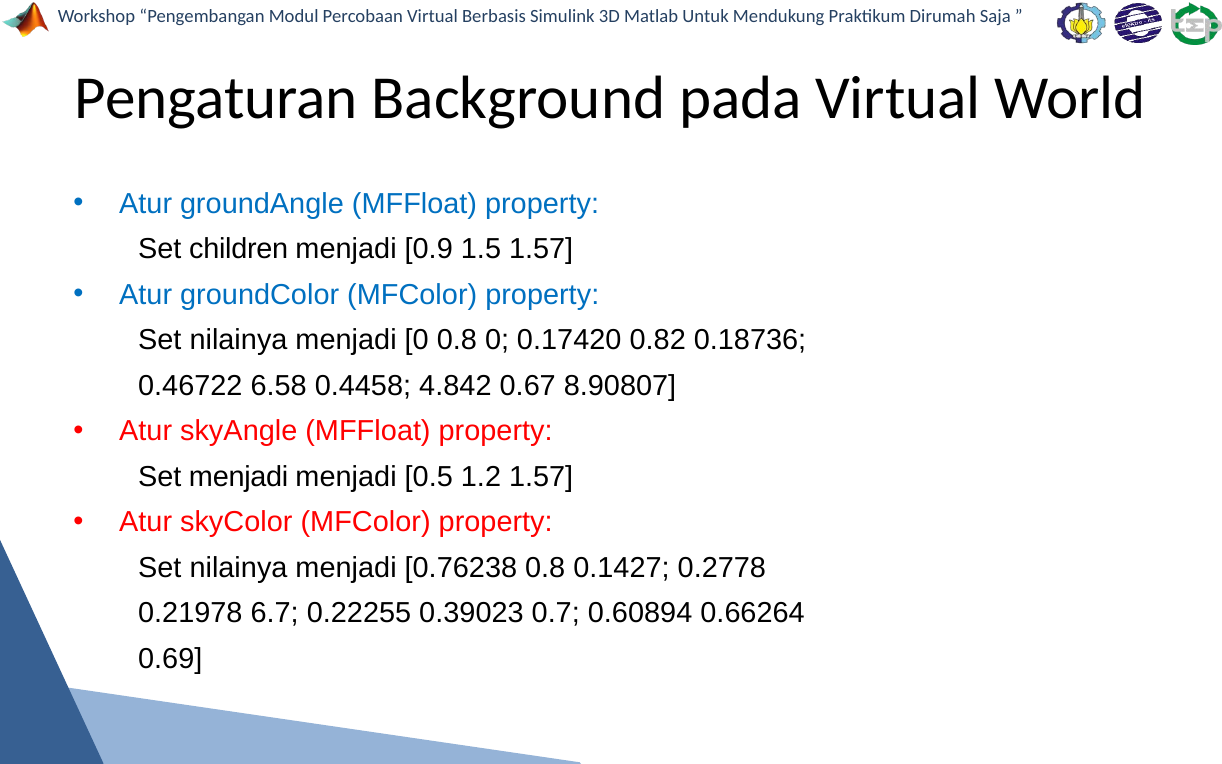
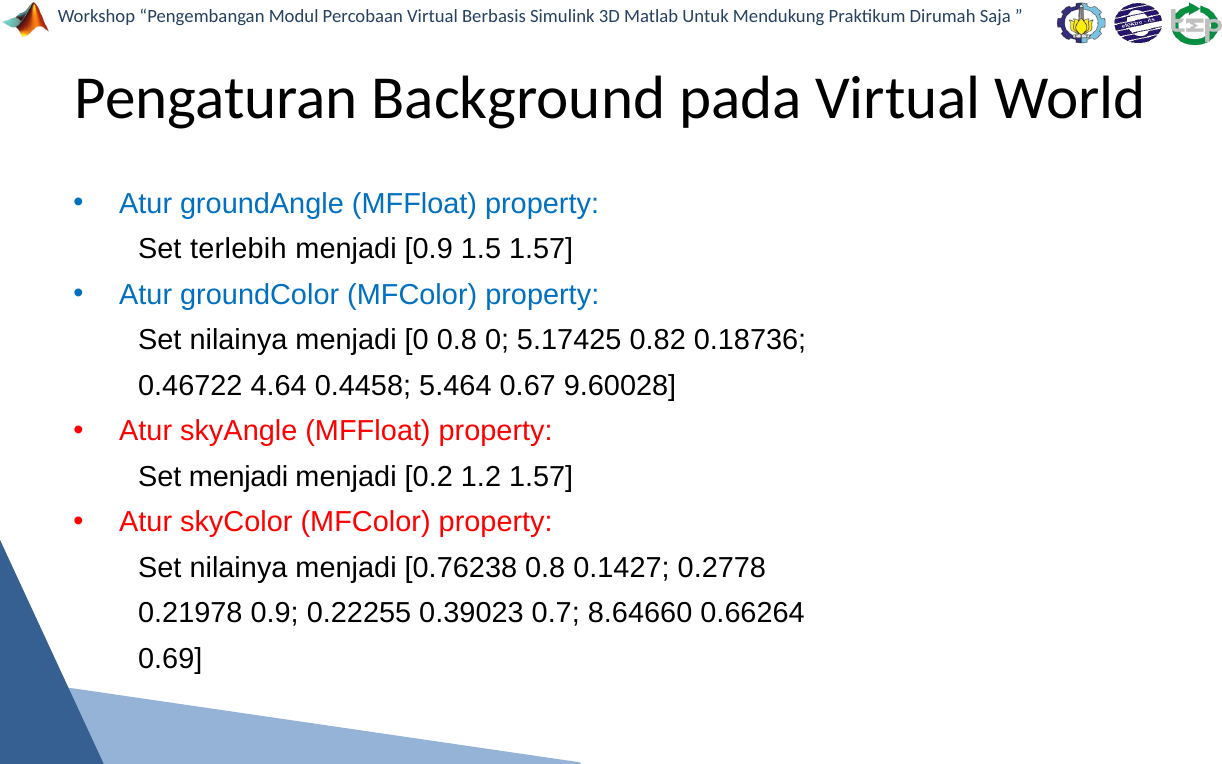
children: children -> terlebih (238, 249)
0.17420: 0.17420 -> 5.17425 (569, 340)
6.58: 6.58 -> 4.64 (279, 386)
4.842: 4.842 -> 5.464 (455, 386)
8.90807: 8.90807 -> 9.60028 (620, 386)
0.5: 0.5 -> 0.2 (429, 477)
0.21978 6.7: 6.7 -> 0.9 (275, 613)
0.60894: 0.60894 -> 8.64660 (640, 613)
